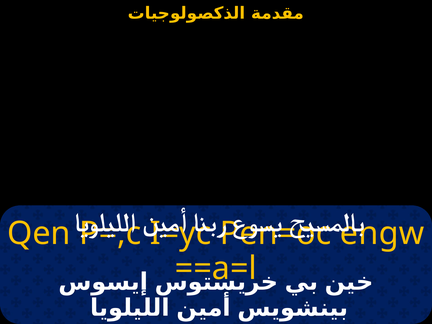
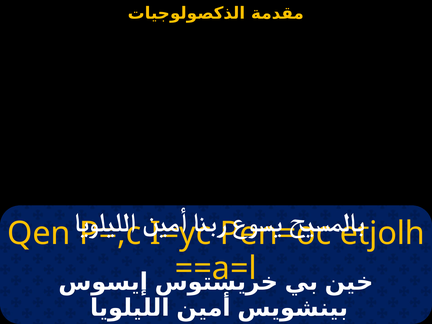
engw: engw -> etjolh (382, 234)
